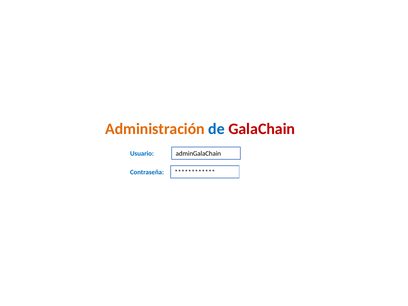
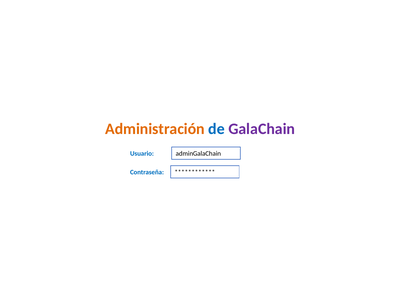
GalaChain colour: red -> purple (262, 129)
